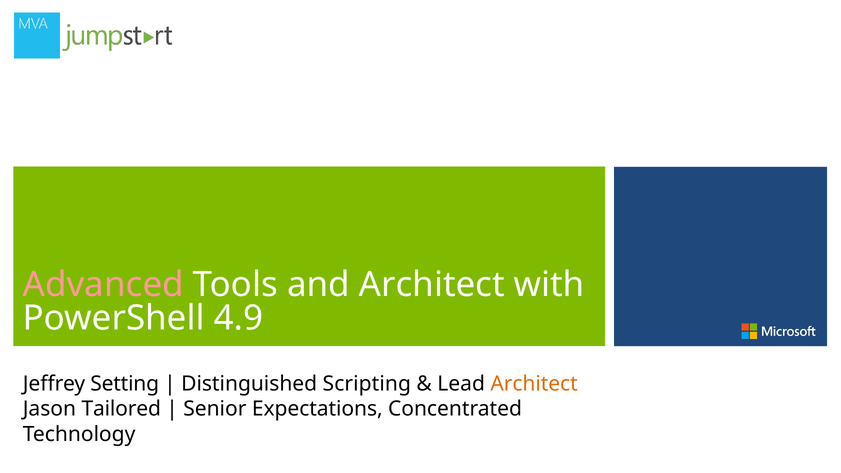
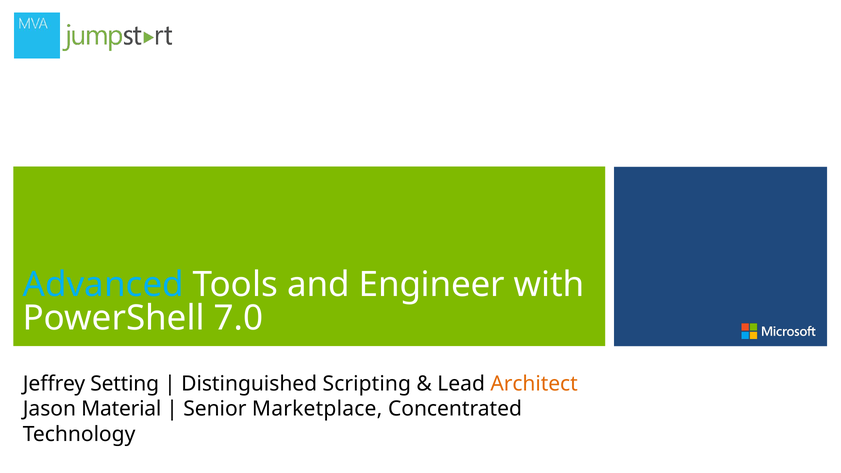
Advanced colour: pink -> light blue (103, 285)
and Architect: Architect -> Engineer (432, 285)
4.9: 4.9 -> 7.0 (239, 318)
Tailored: Tailored -> Material (121, 409)
Expectations: Expectations -> Marketplace (317, 409)
